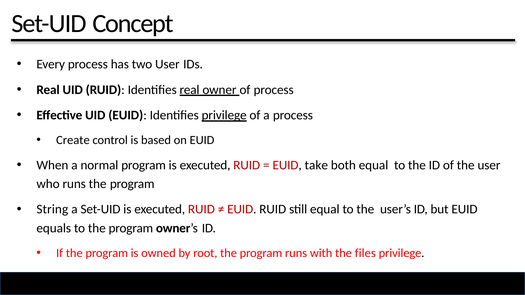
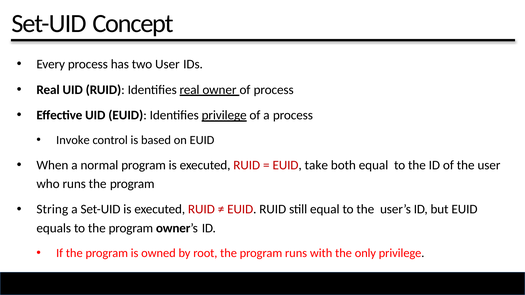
Create: Create -> Invoke (73, 140)
files: files -> only (365, 253)
